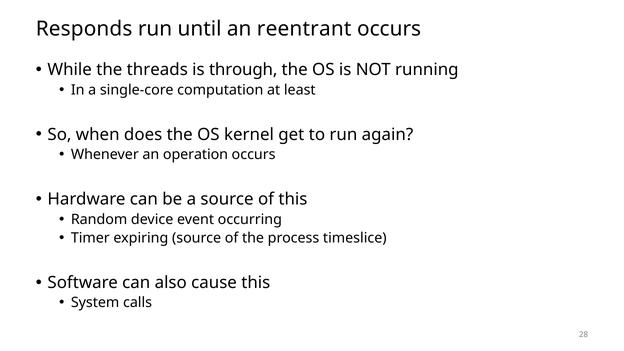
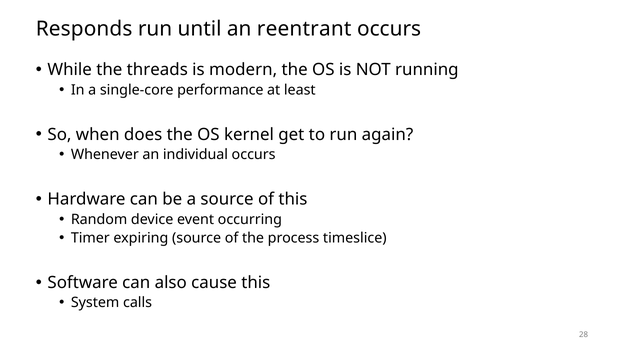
through: through -> modern (243, 70)
computation: computation -> performance (220, 90)
operation: operation -> individual (195, 155)
